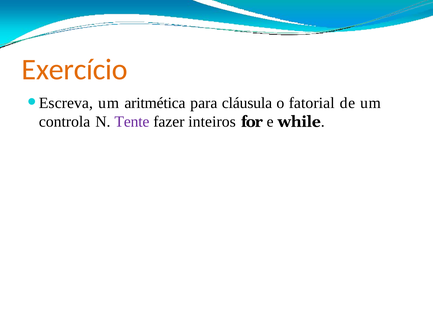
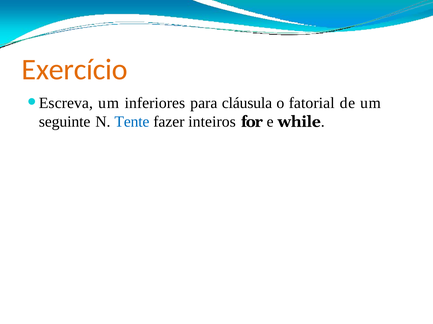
aritmética: aritmética -> inferiores (155, 103)
controla: controla -> seguinte (65, 122)
Tente colour: purple -> blue (132, 122)
